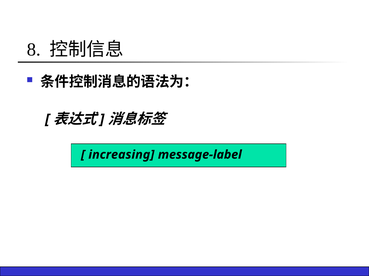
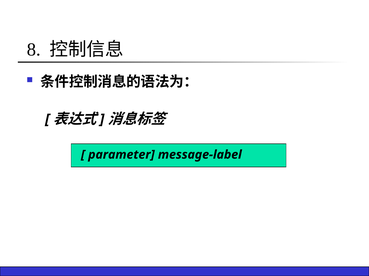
increasing: increasing -> parameter (121, 155)
